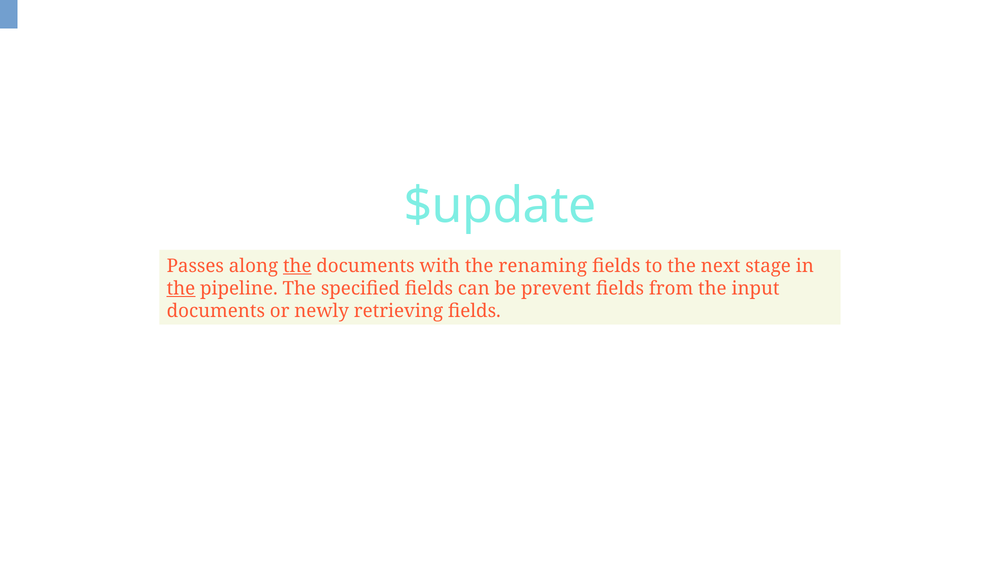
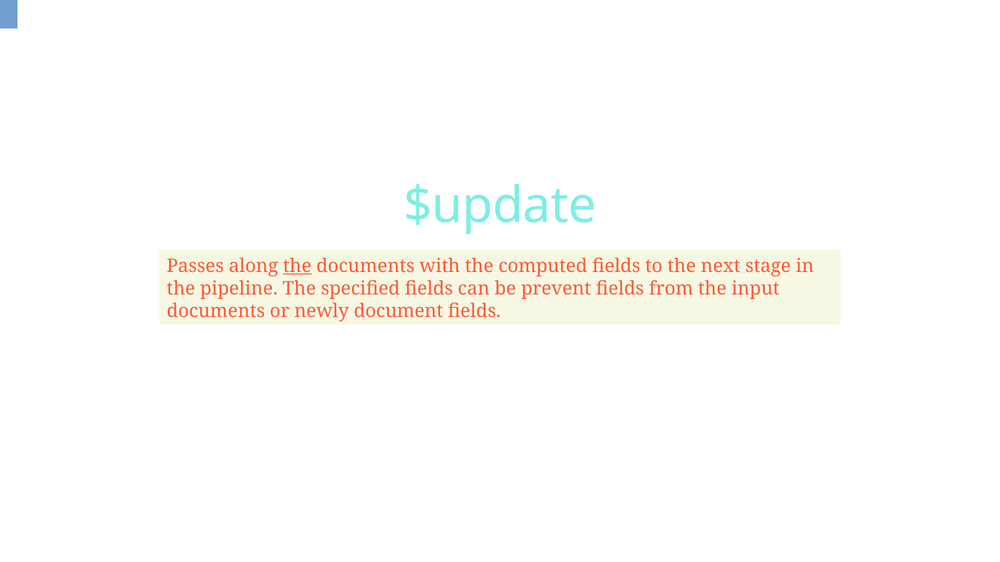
renaming: renaming -> computed (543, 266)
the underline: present -> none (181, 289)
retrieving: retrieving -> document (399, 311)
